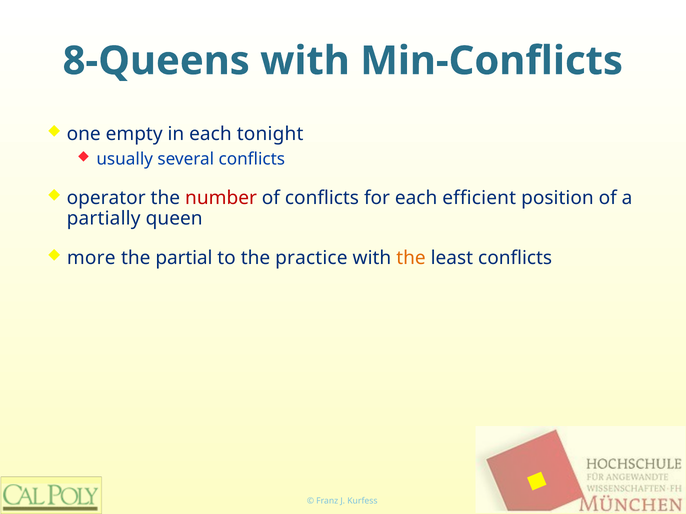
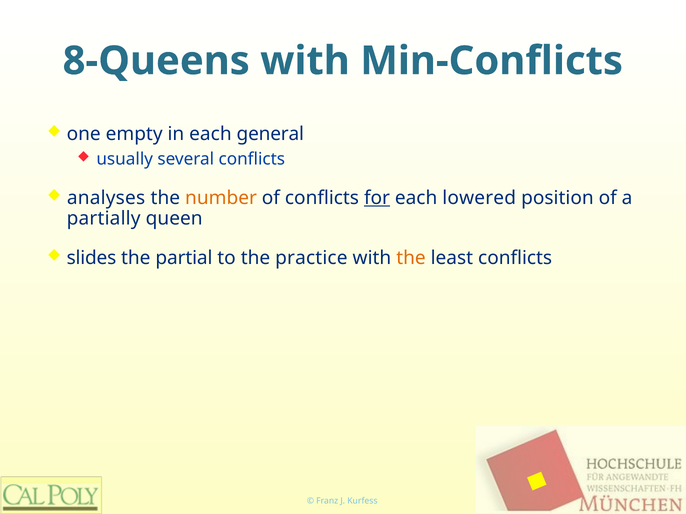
tonight: tonight -> general (270, 134)
operator: operator -> analyses (106, 198)
number colour: red -> orange (221, 198)
for underline: none -> present (377, 198)
efficient: efficient -> lowered (479, 198)
more: more -> slides (91, 258)
